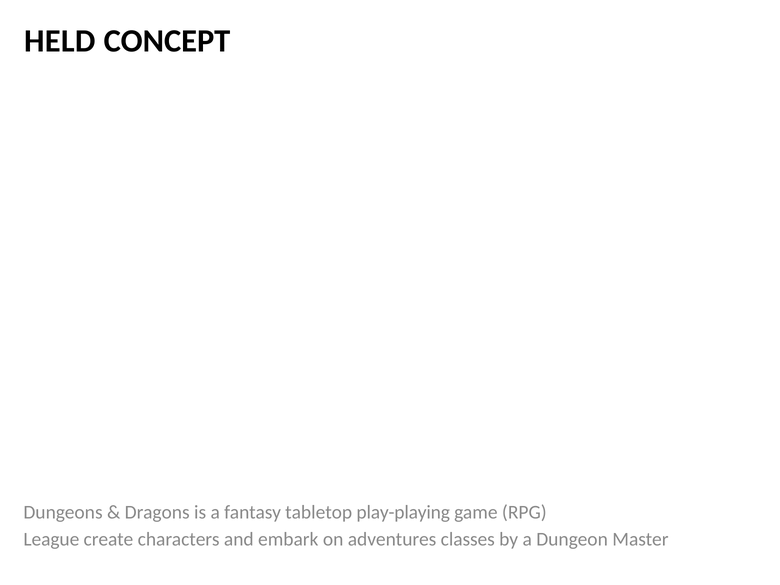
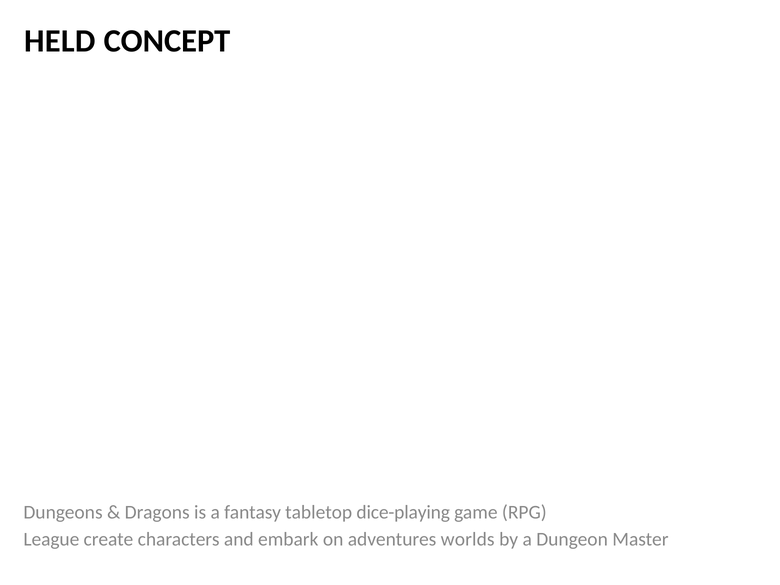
play-playing: play-playing -> dice-playing (403, 512)
classes: classes -> worlds (468, 540)
